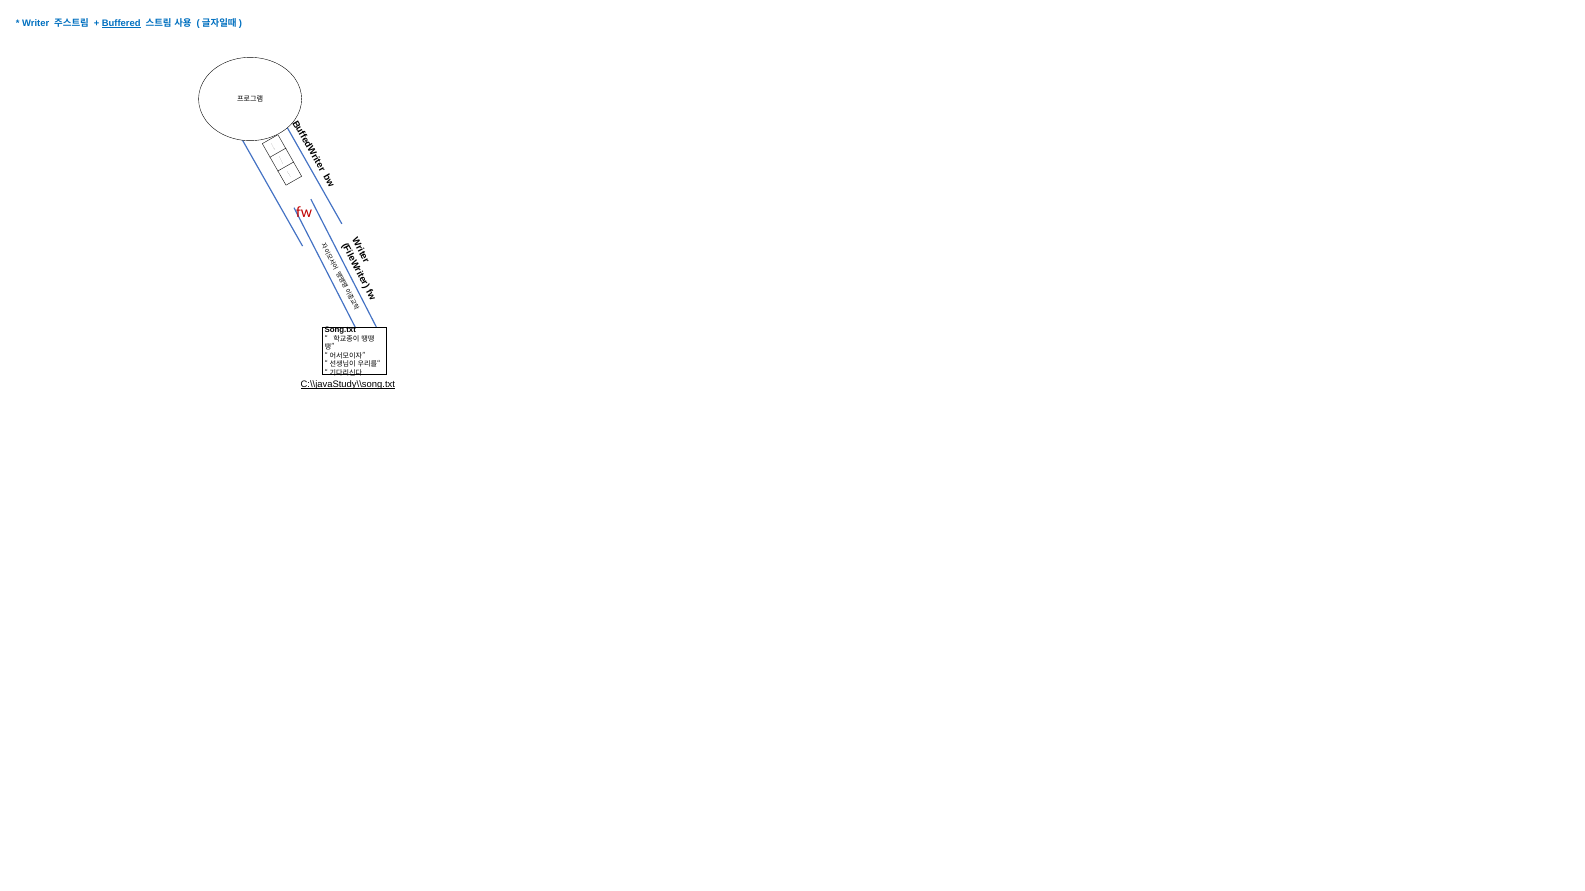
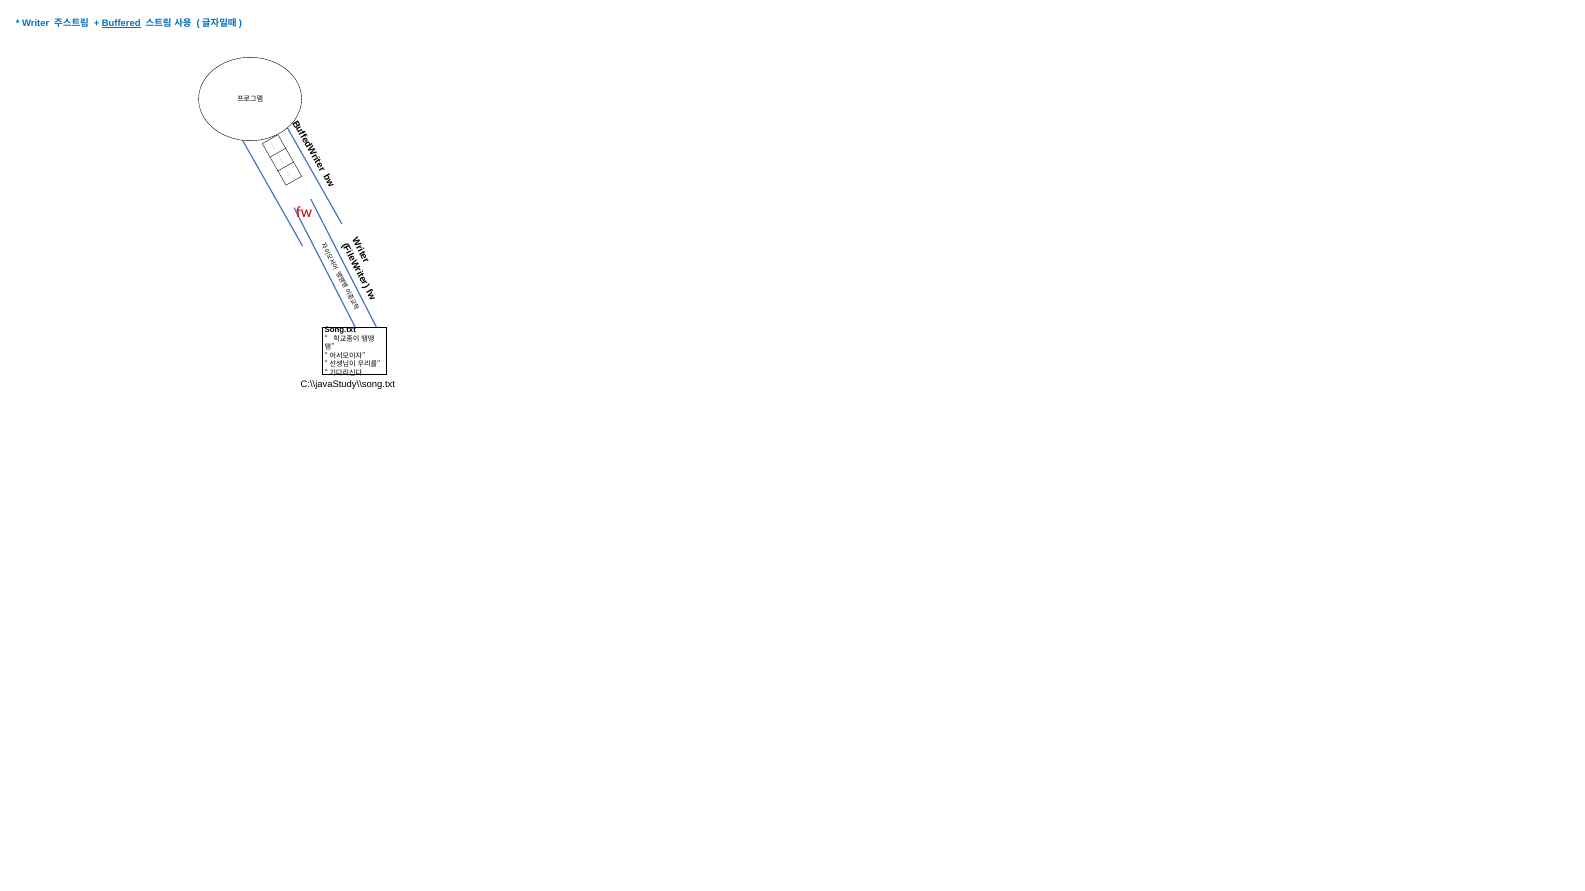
C:\\javaStudy\\song.txt underline: present -> none (348, 384)
